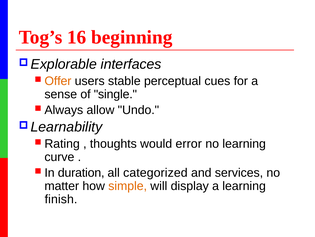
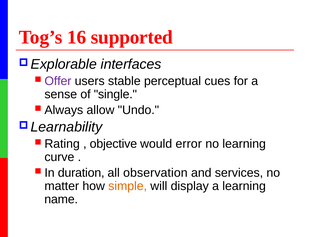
beginning: beginning -> supported (132, 37)
Offer colour: orange -> purple (58, 81)
thoughts: thoughts -> objective (113, 143)
categorized: categorized -> observation (155, 172)
finish: finish -> name (61, 199)
